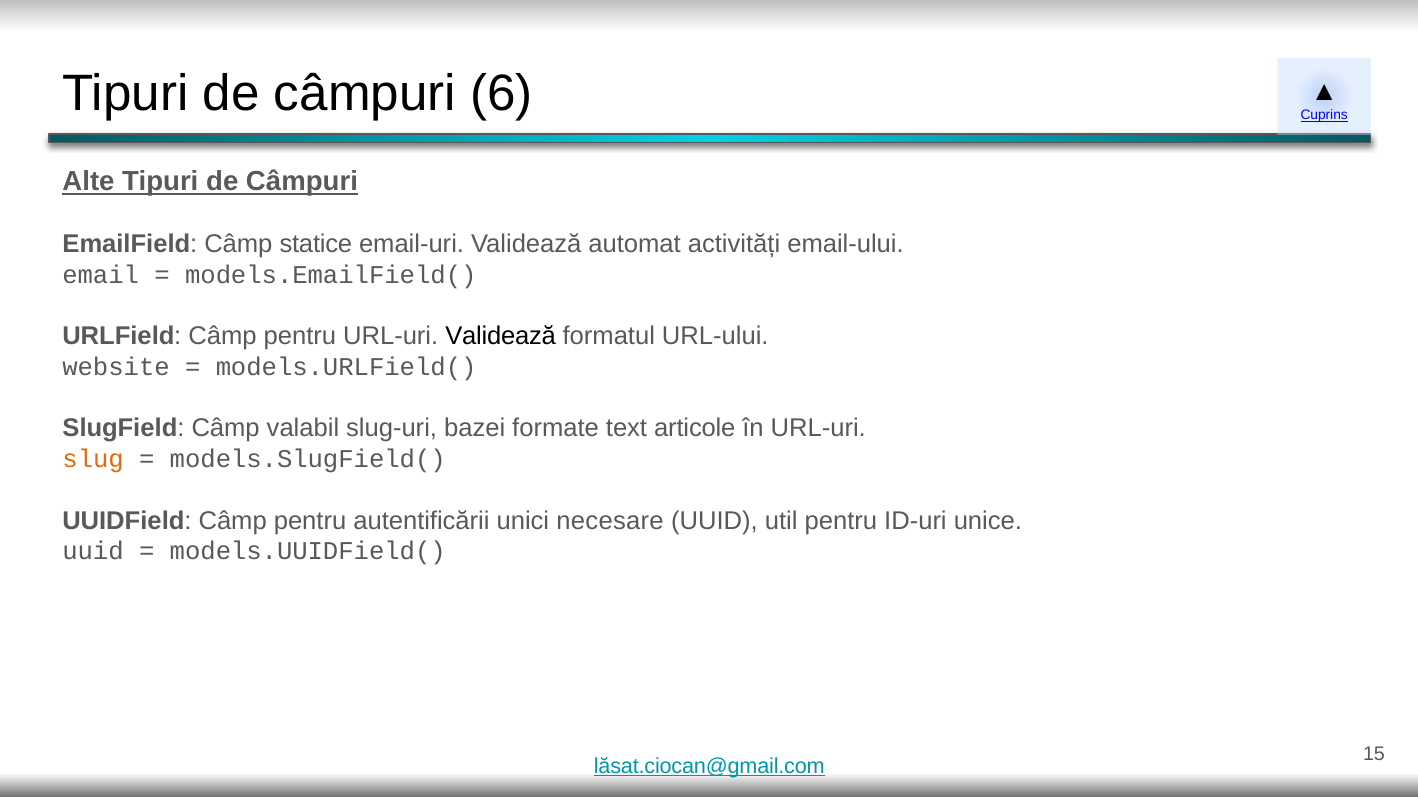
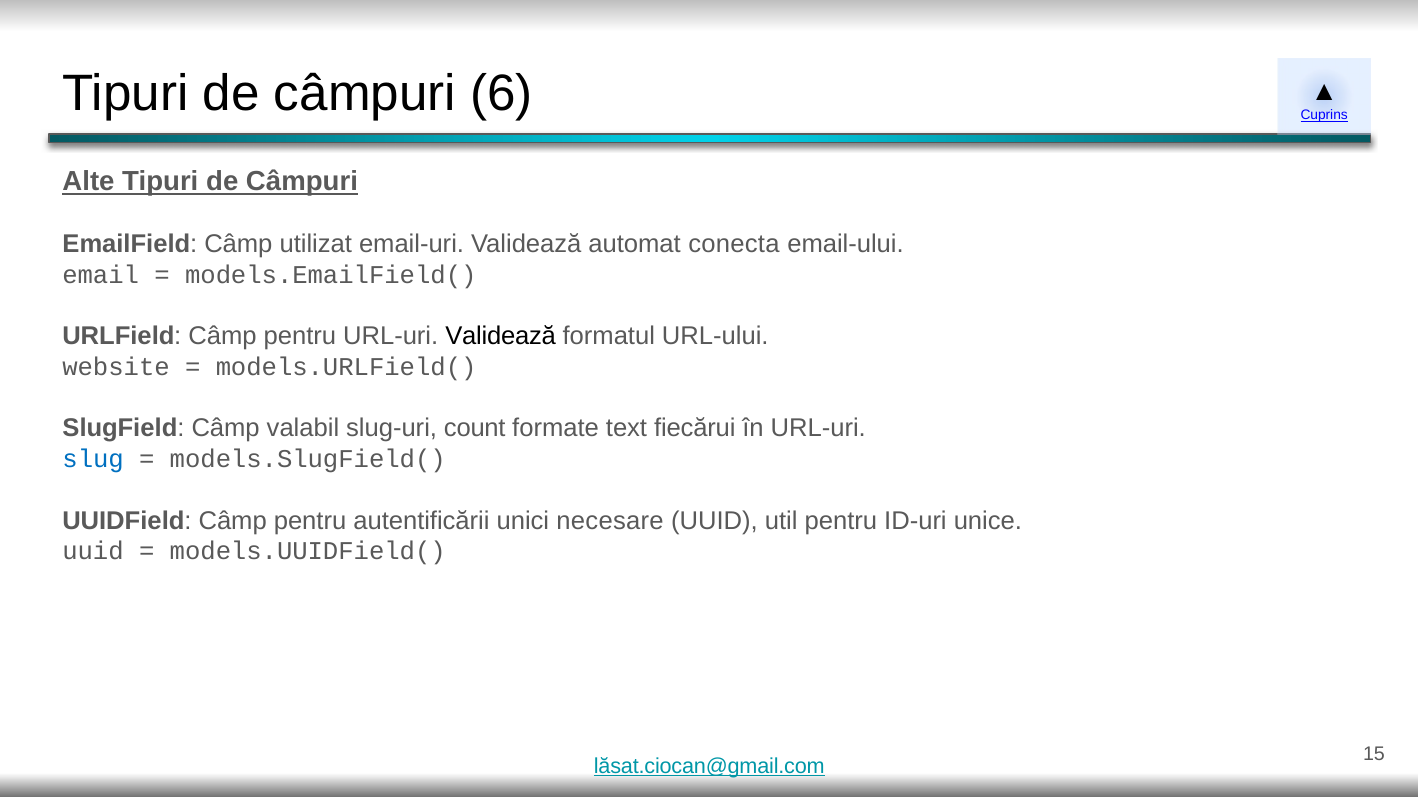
statice: statice -> utilizat (316, 244)
activități: activități -> conecta (734, 244)
bazei: bazei -> count (475, 429)
articole: articole -> fiecărui (695, 429)
slug colour: orange -> blue (93, 460)
